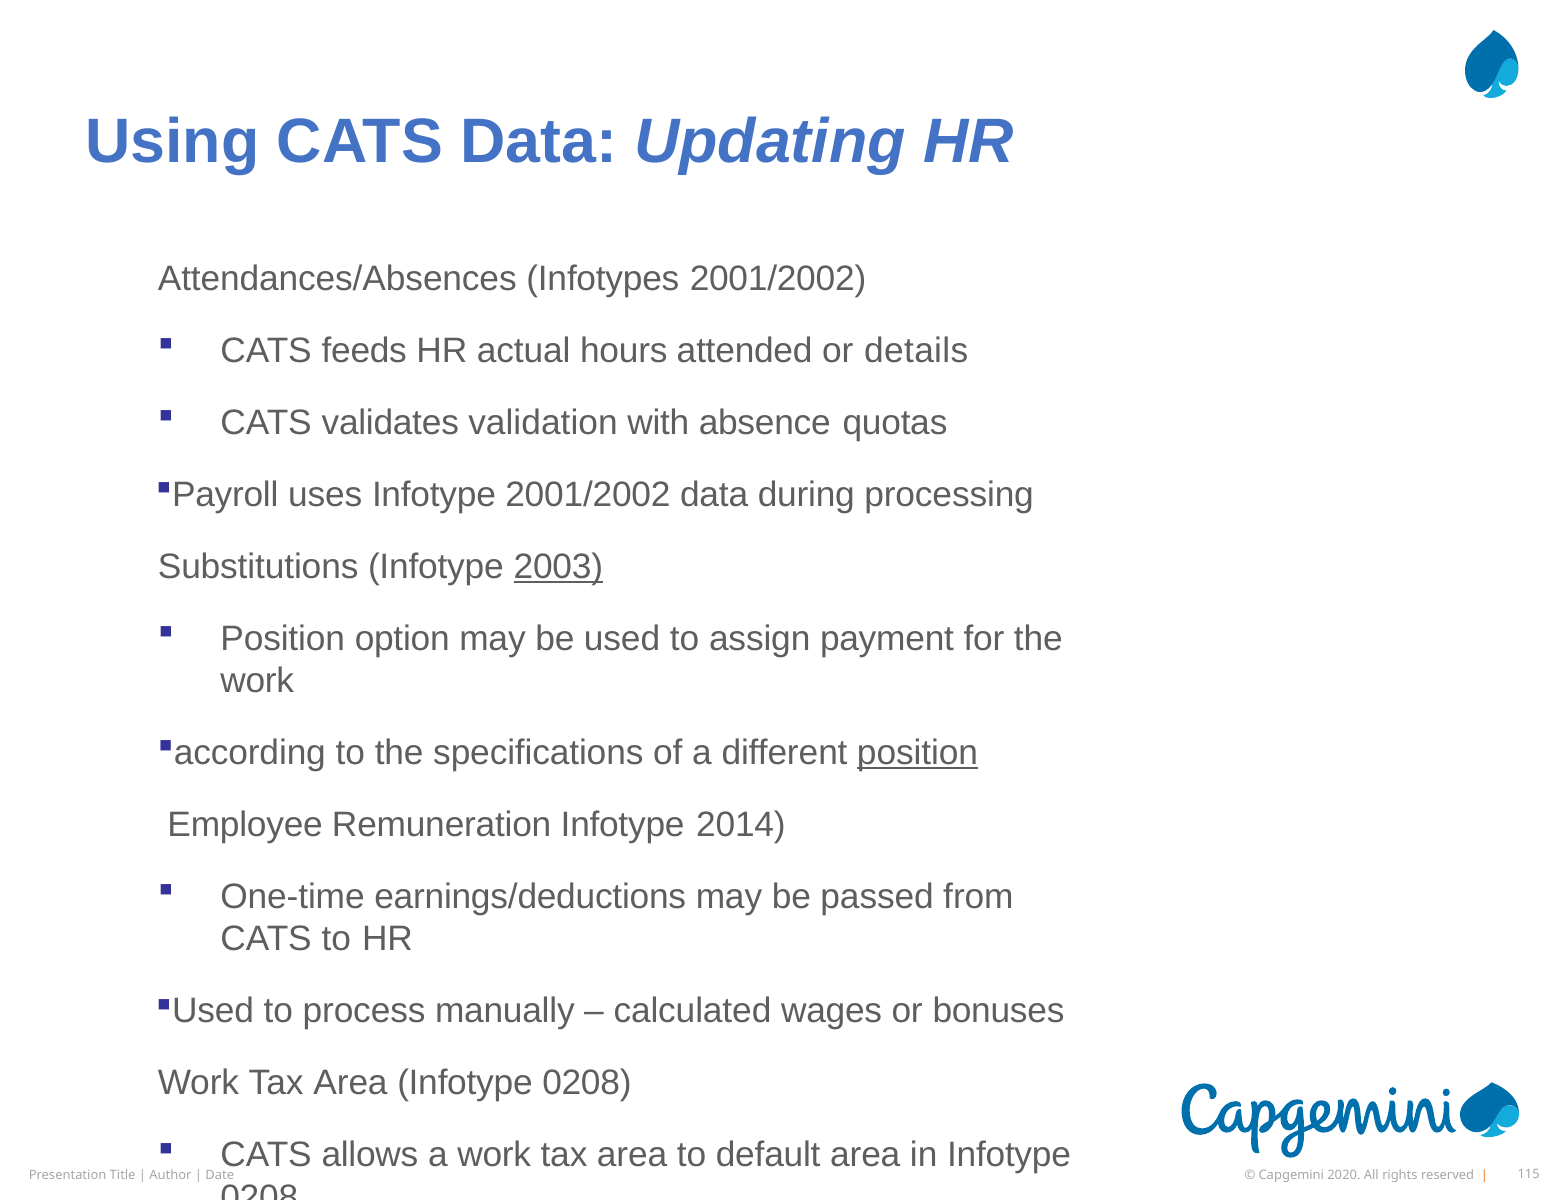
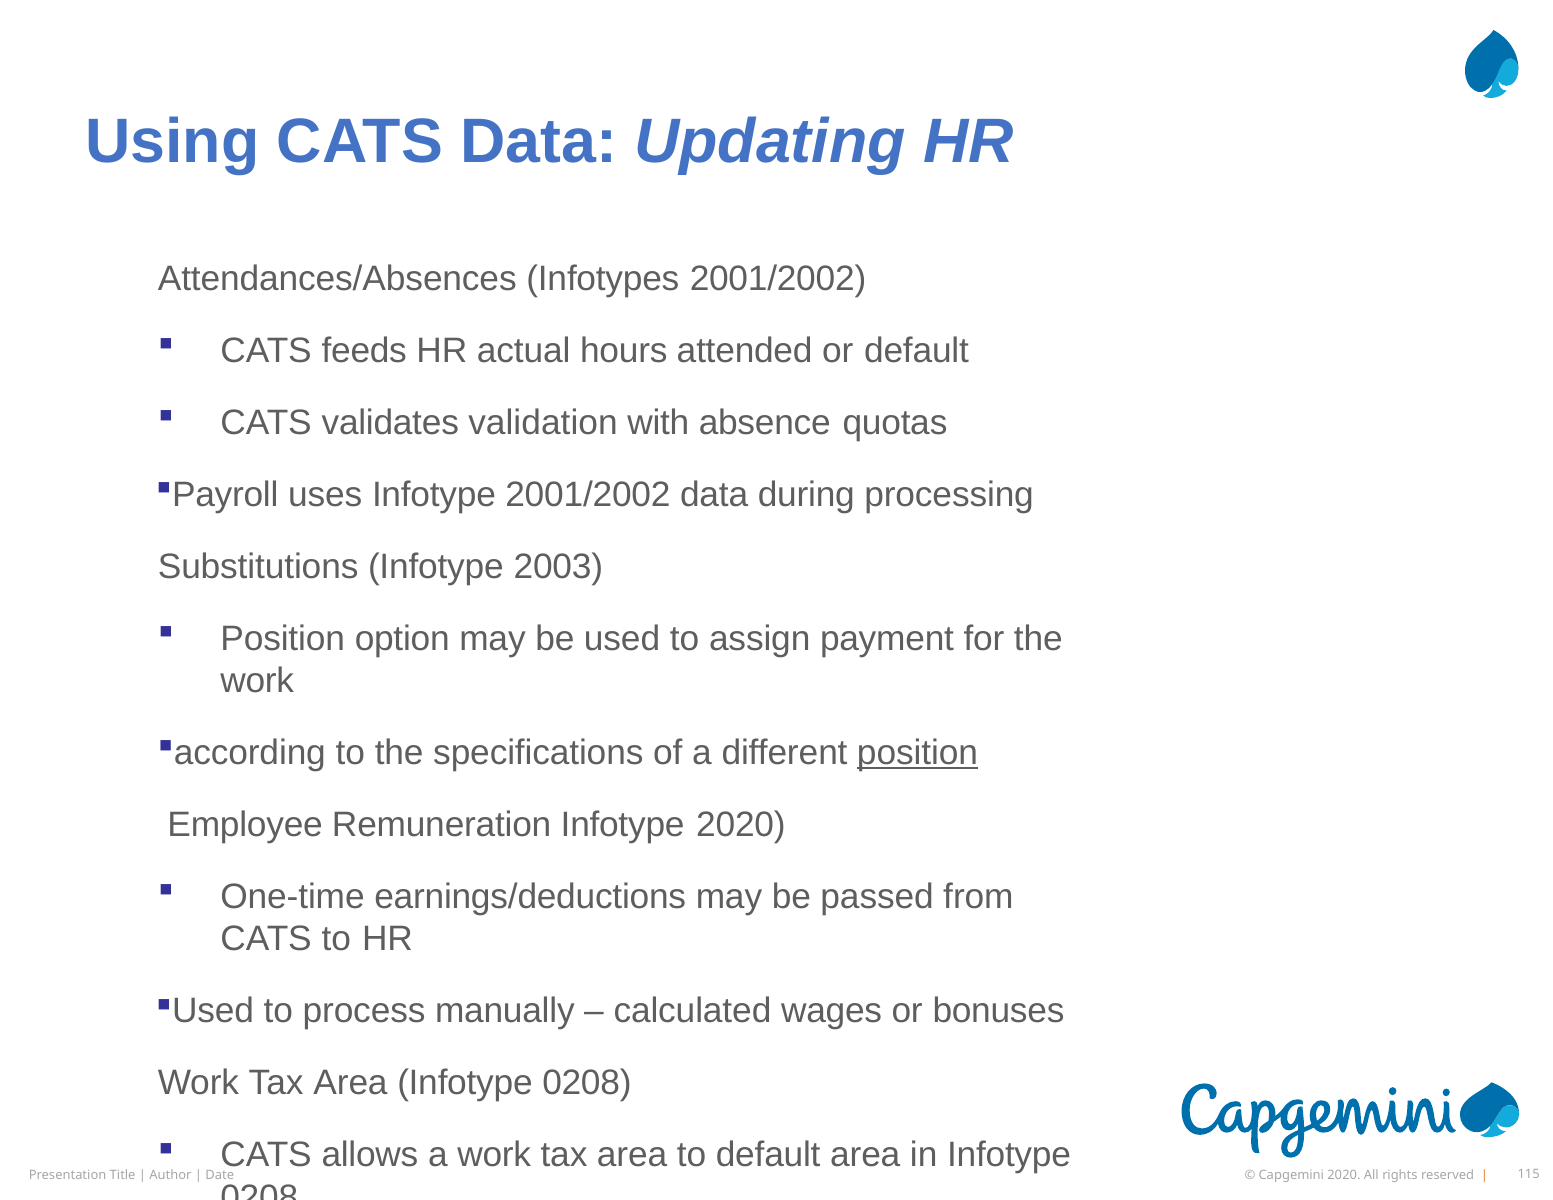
or details: details -> default (916, 351)
2003 underline: present -> none (558, 567)
Infotype 2014: 2014 -> 2020 (741, 825)
